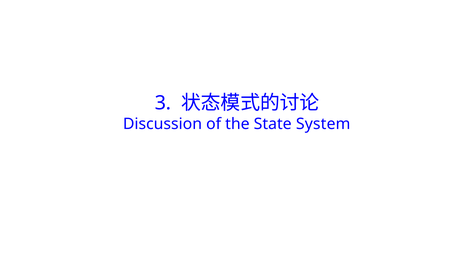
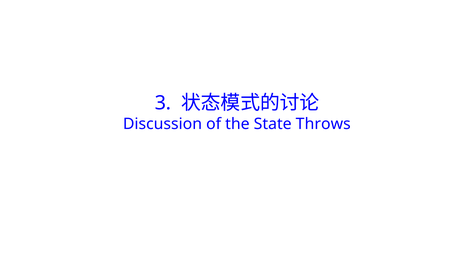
System: System -> Throws (323, 124)
